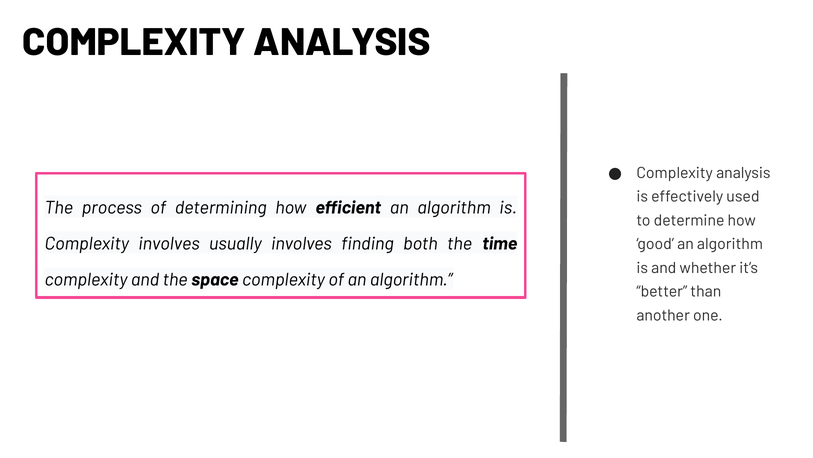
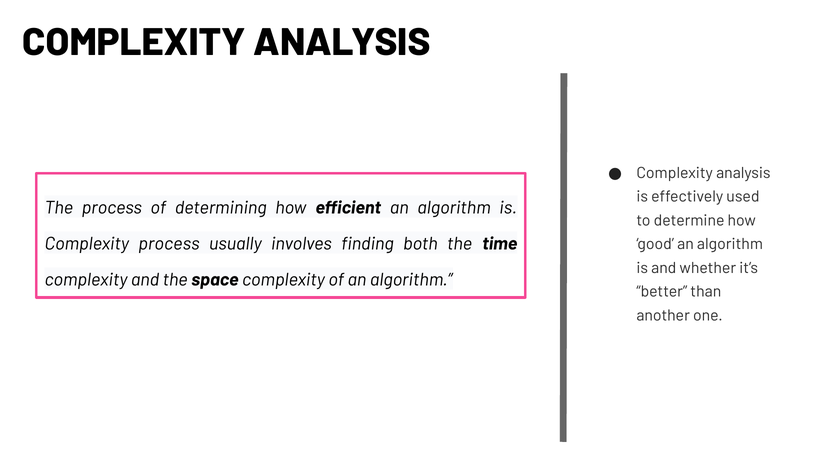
Complexity involves: involves -> process (169, 243)
